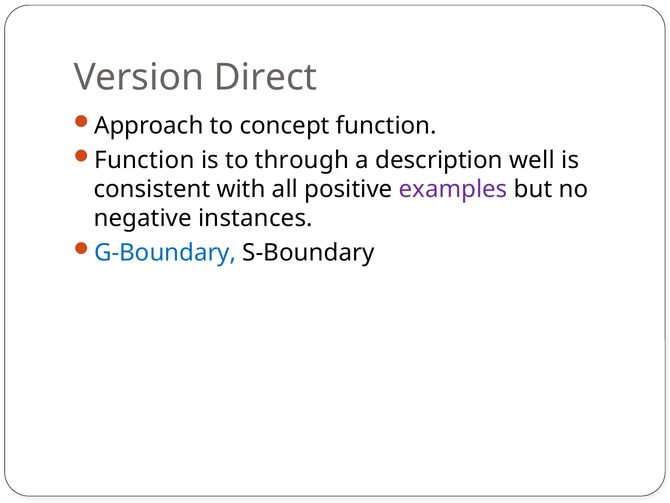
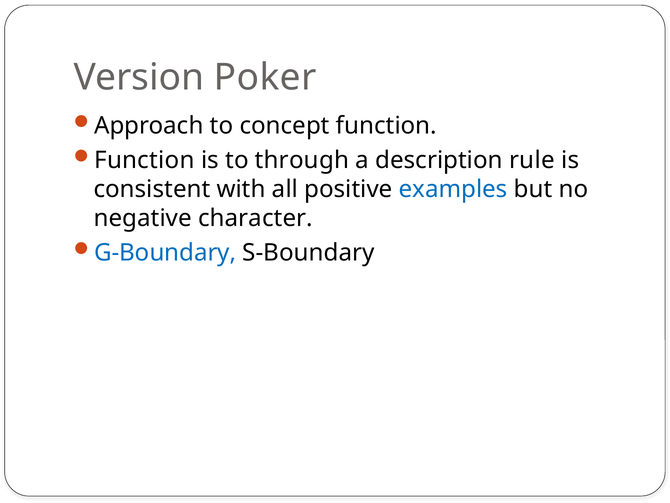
Direct: Direct -> Poker (265, 77)
well: well -> rule (532, 160)
examples colour: purple -> blue (453, 189)
instances: instances -> character (255, 218)
